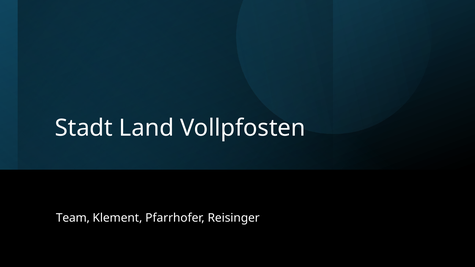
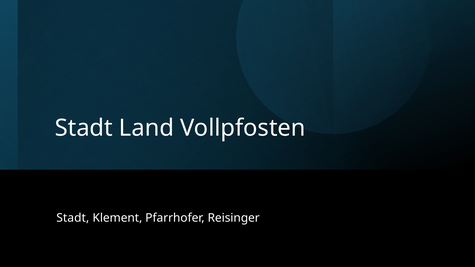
Team: Team -> Stadt (73, 218)
